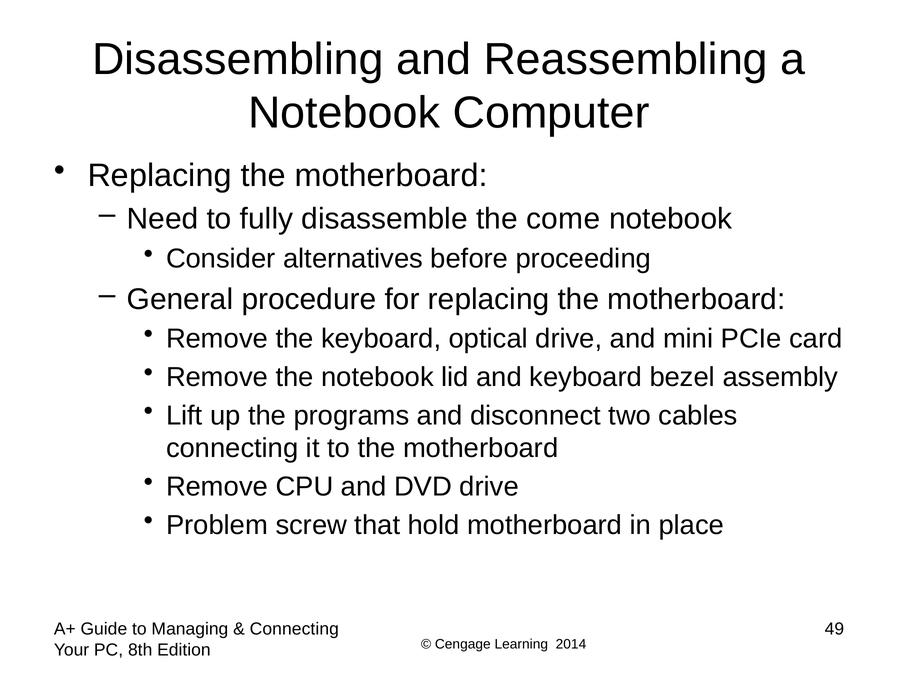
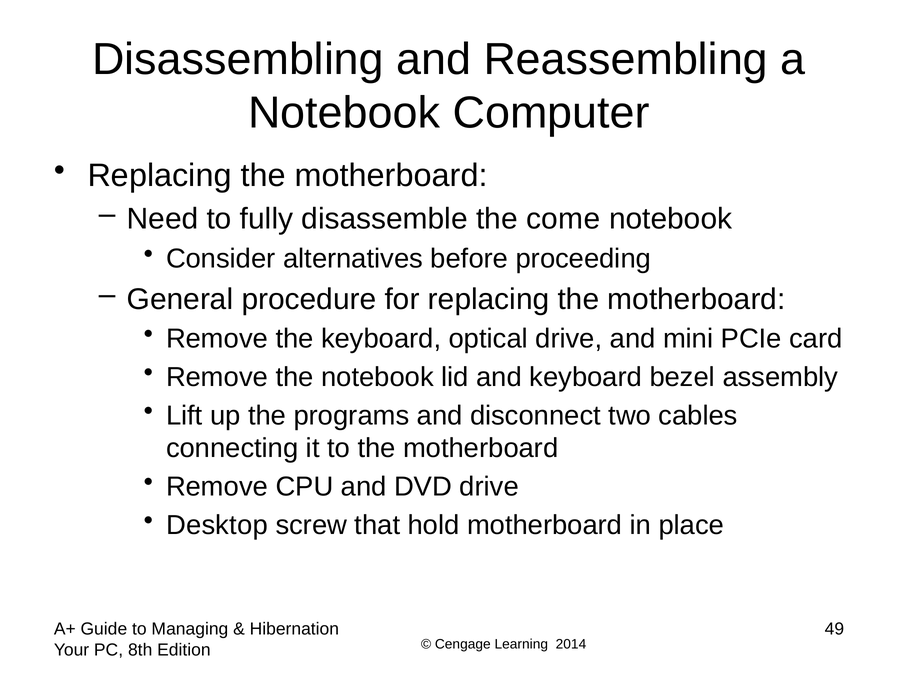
Problem: Problem -> Desktop (217, 526)
Connecting: Connecting -> Hibernation (294, 630)
